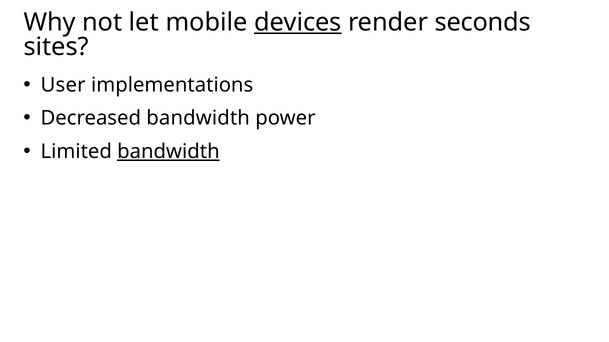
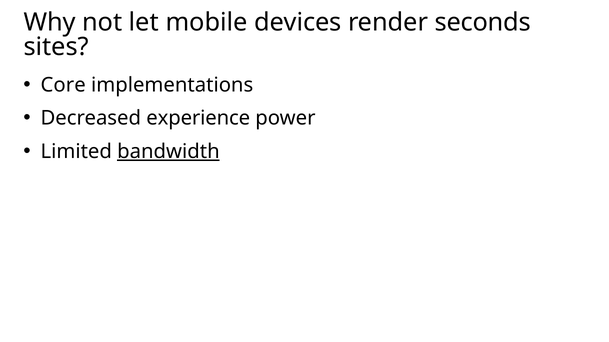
devices underline: present -> none (298, 23)
User: User -> Core (63, 85)
Decreased bandwidth: bandwidth -> experience (198, 118)
